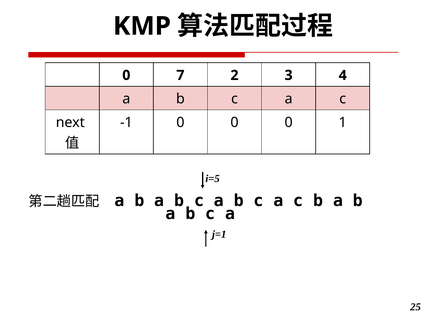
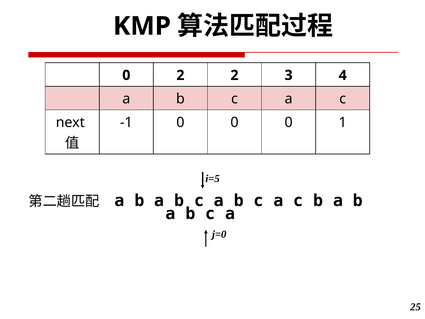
0 7: 7 -> 2 (180, 75)
j=1: j=1 -> j=0 (219, 234)
